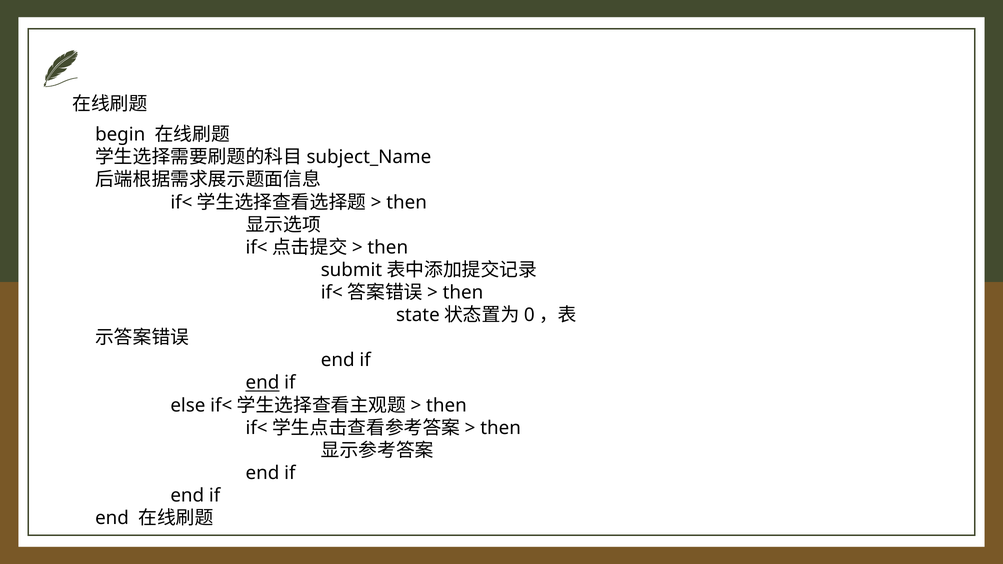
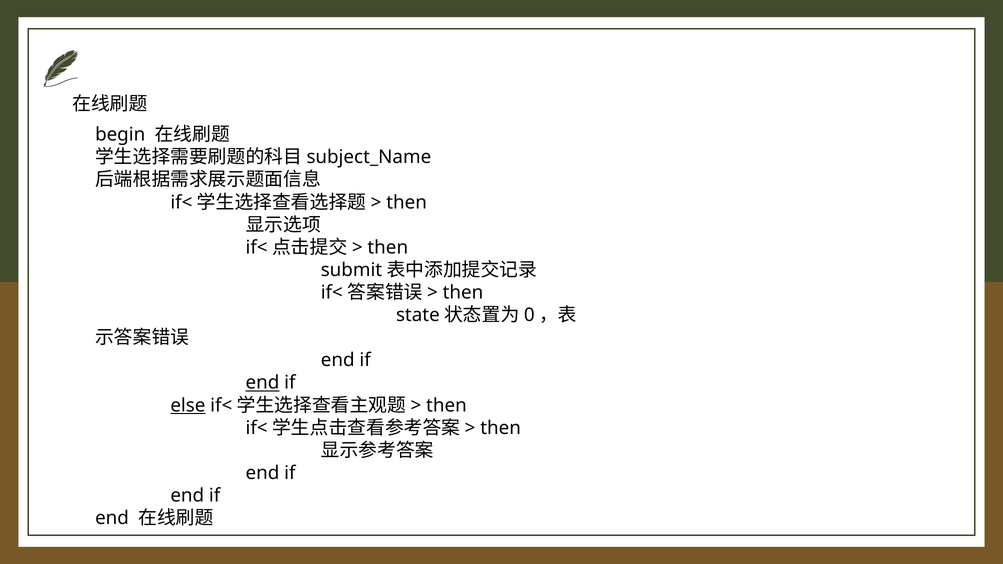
else underline: none -> present (188, 405)
